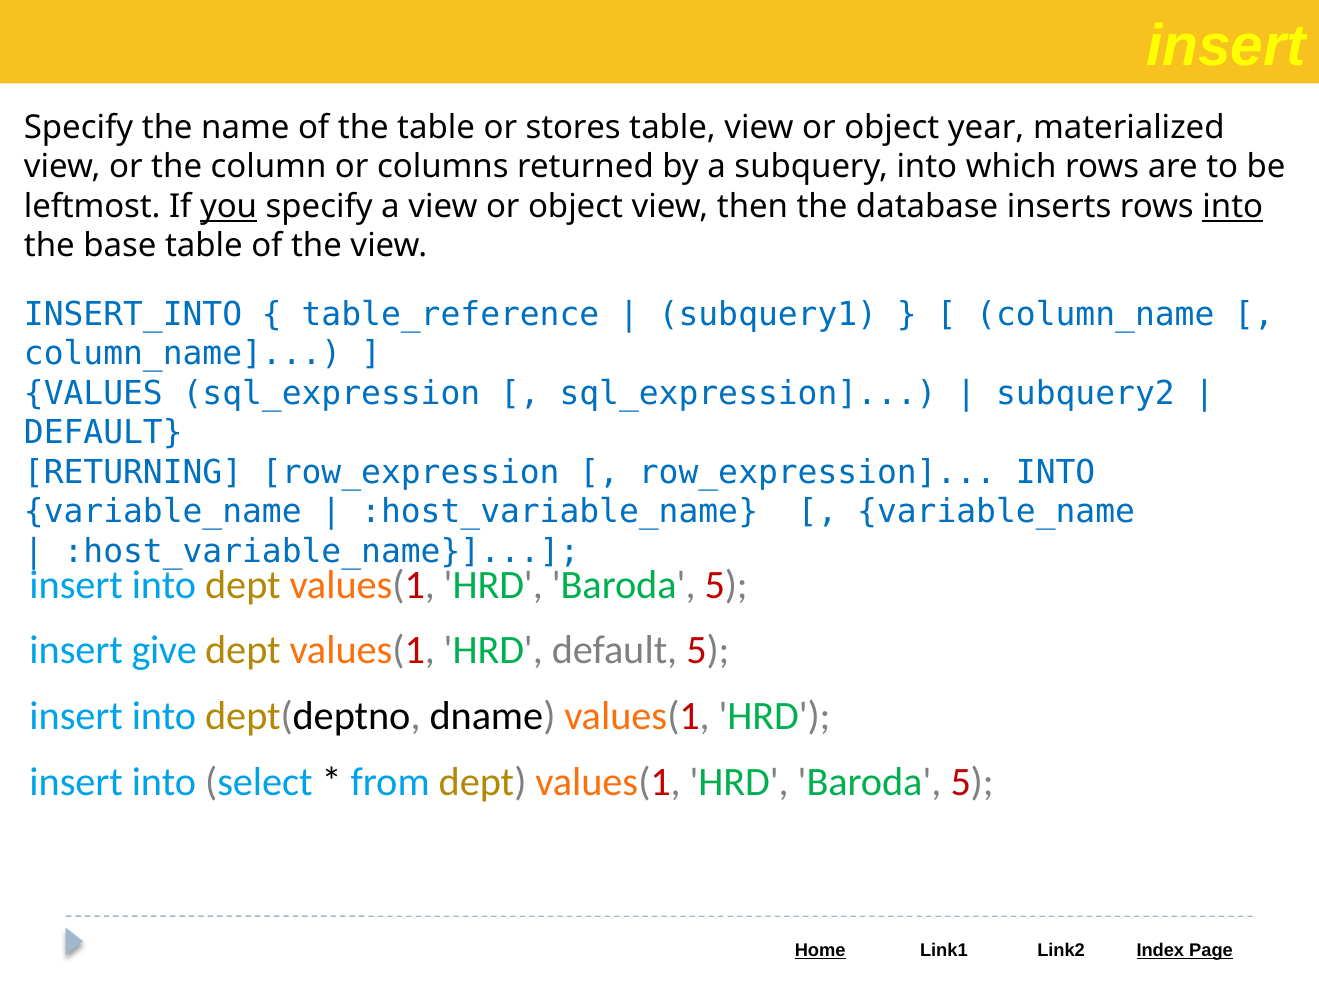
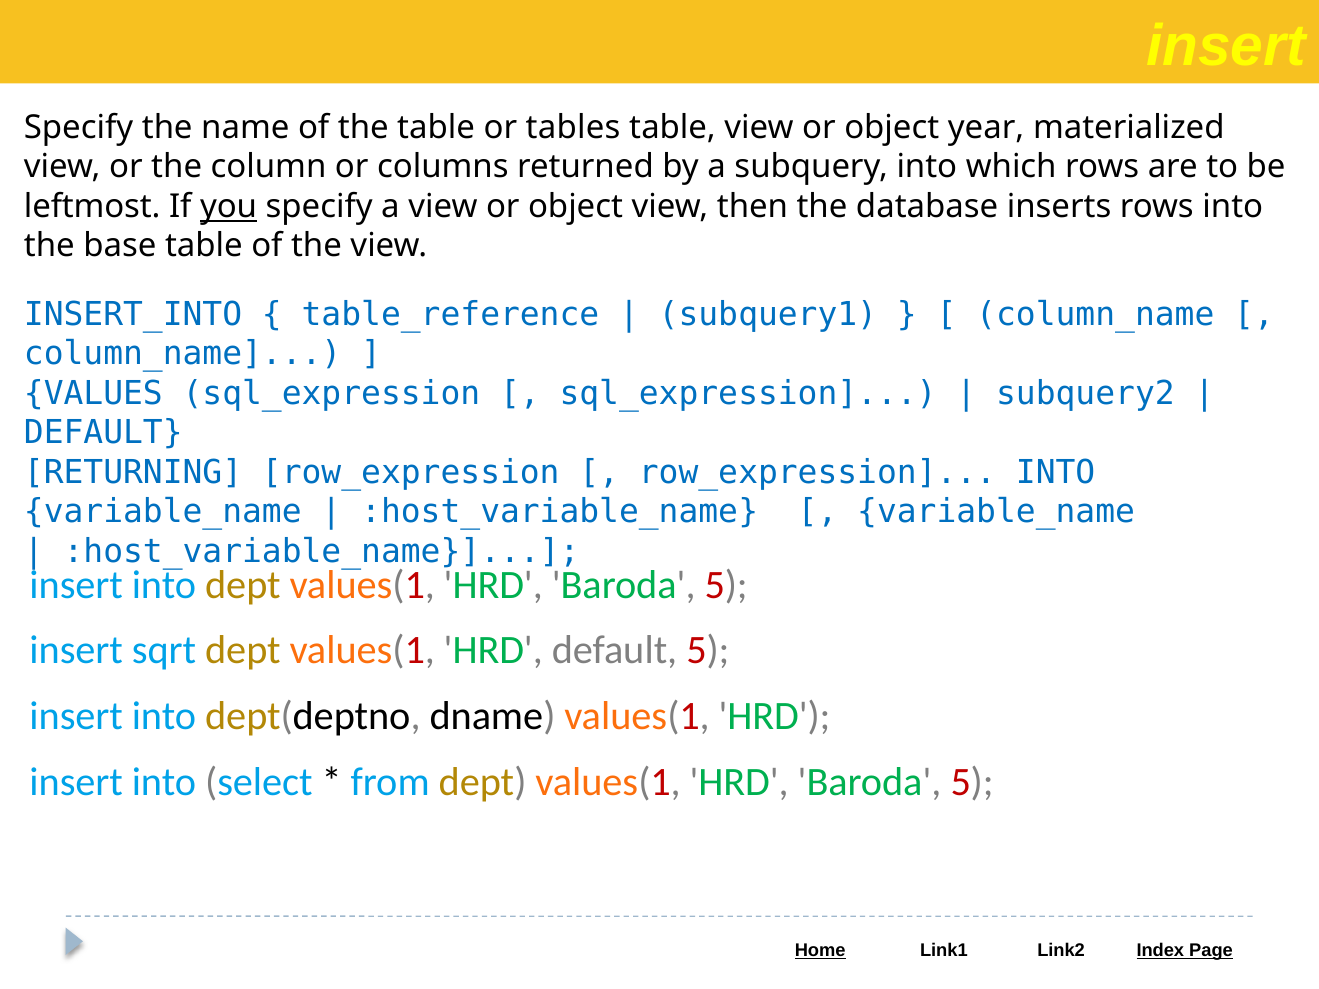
stores: stores -> tables (573, 127)
into underline: present -> none (1233, 207)
give: give -> sqrt (164, 651)
